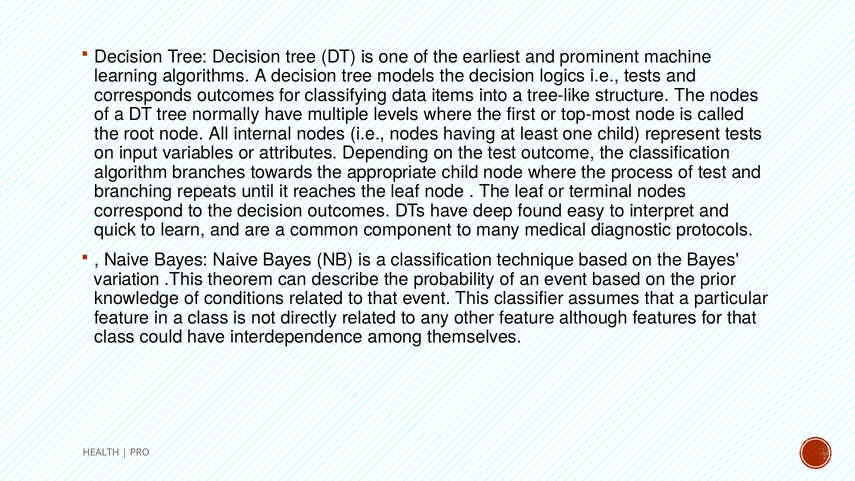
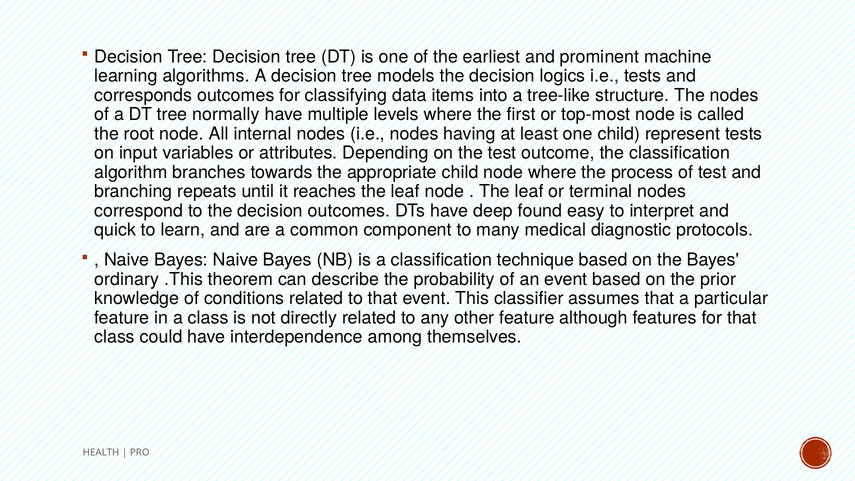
variation: variation -> ordinary (127, 279)
